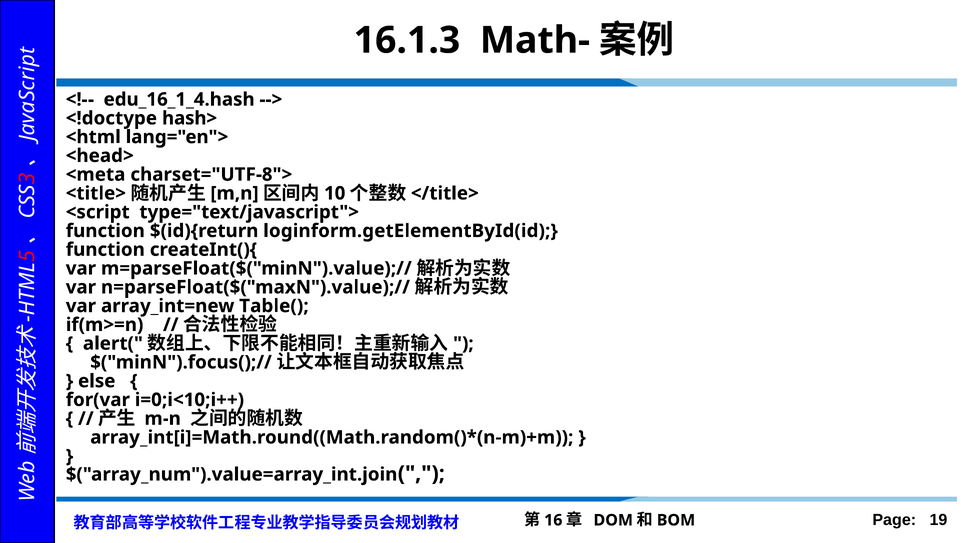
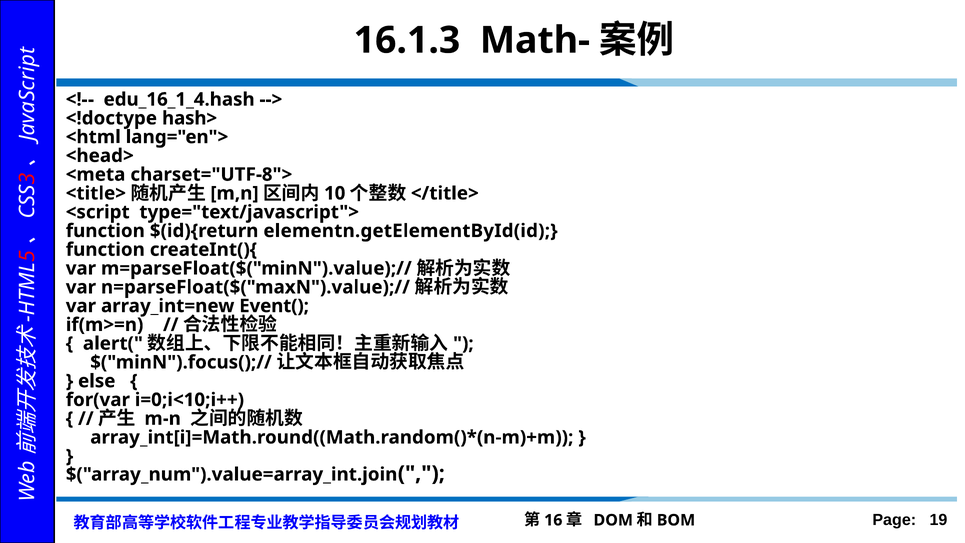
loginform.getElementById(id: loginform.getElementById(id -> elementn.getElementById(id (411, 231)
Table(: Table( -> Event( (274, 306)
